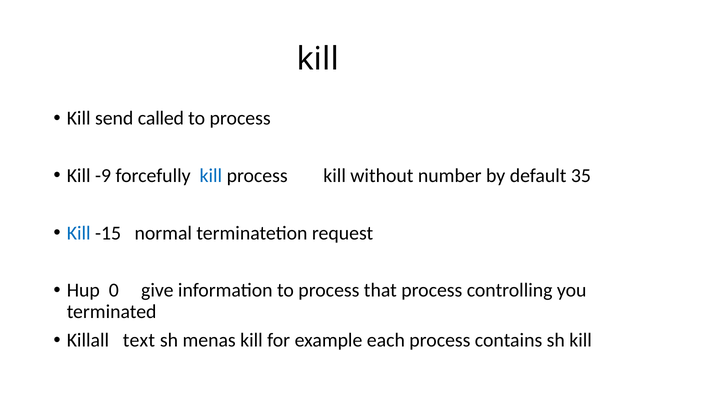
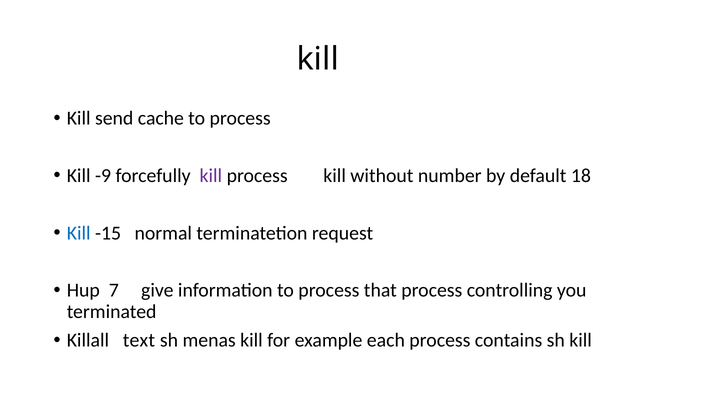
called: called -> cache (161, 118)
kill colour: blue -> purple (211, 176)
35: 35 -> 18 (581, 176)
0: 0 -> 7 (114, 291)
